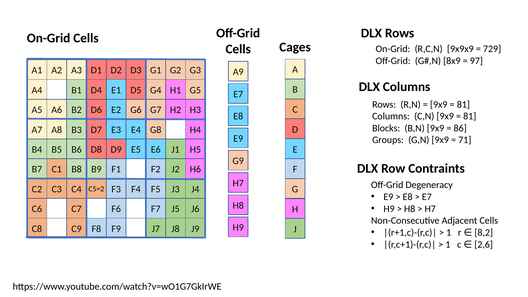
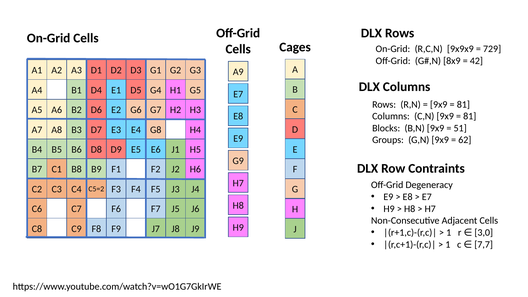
97: 97 -> 42 (476, 61)
86: 86 -> 51 (460, 128)
71: 71 -> 62 (465, 140)
8,2: 8,2 -> 3,0 (484, 233)
2,6: 2,6 -> 7,7 (484, 244)
